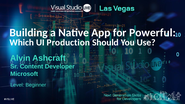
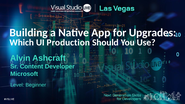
Powerful: Powerful -> Upgrades (153, 33)
